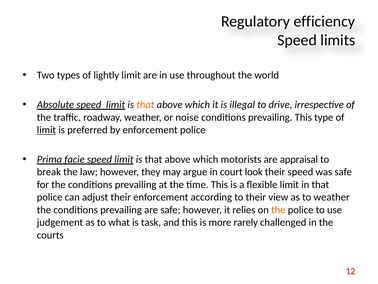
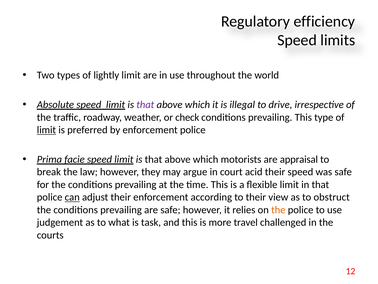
that colour: orange -> purple (145, 104)
noise: noise -> check (187, 117)
look: look -> acid (254, 172)
can underline: none -> present (72, 197)
to weather: weather -> obstruct (332, 197)
rarely: rarely -> travel (246, 222)
